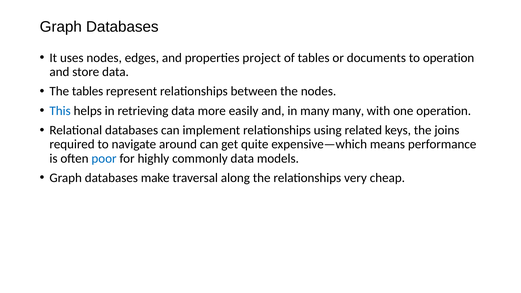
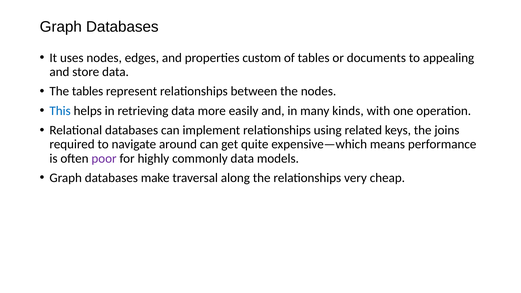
project: project -> custom (262, 58)
to operation: operation -> appealing (449, 58)
many many: many -> kinds (348, 111)
poor colour: blue -> purple (104, 158)
